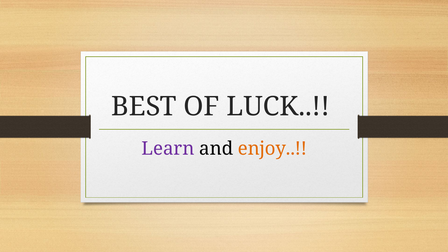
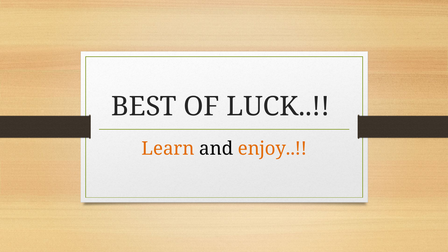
Learn colour: purple -> orange (168, 149)
